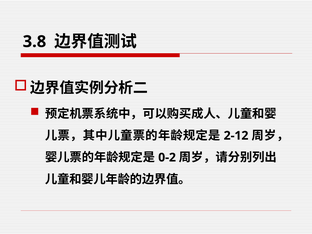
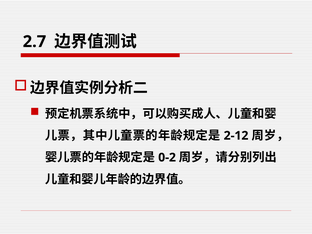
3.8: 3.8 -> 2.7 (34, 42)
